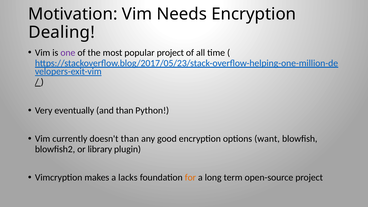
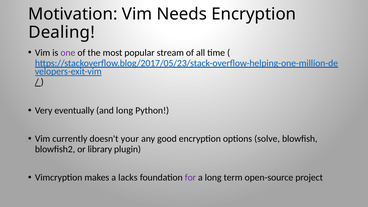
popular project: project -> stream (170, 53)
and than: than -> long (125, 110)
doesn't than: than -> your (130, 139)
want: want -> solve (267, 139)
for colour: orange -> purple (190, 178)
